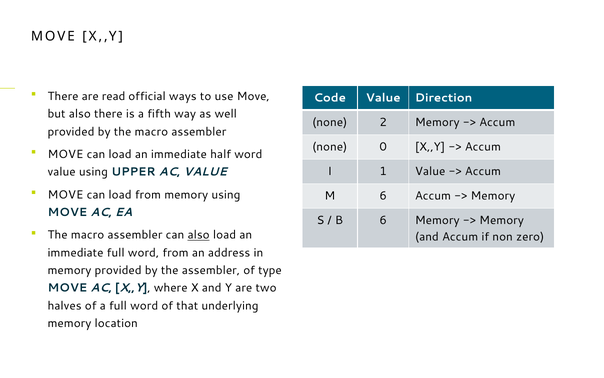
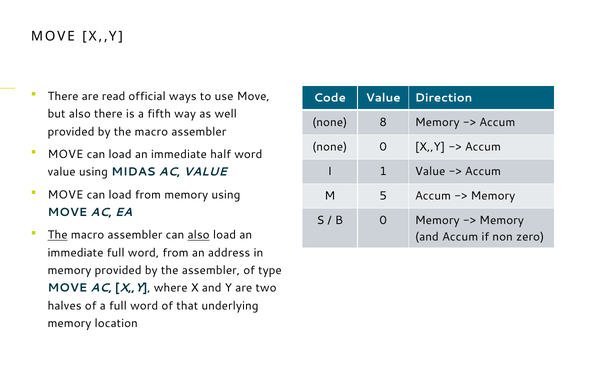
2: 2 -> 8 (383, 122)
UPPER: UPPER -> MIDAS (133, 172)
M 6: 6 -> 5 (383, 195)
B 6: 6 -> 0 (383, 220)
The underline: none -> present (58, 235)
